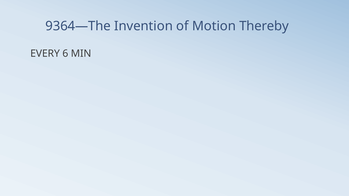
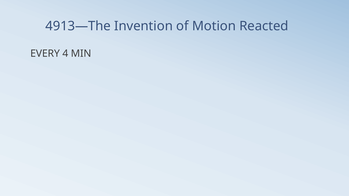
9364—The: 9364—The -> 4913—The (78, 26)
Thereby: Thereby -> Reacted (264, 26)
6: 6 -> 4 (65, 54)
